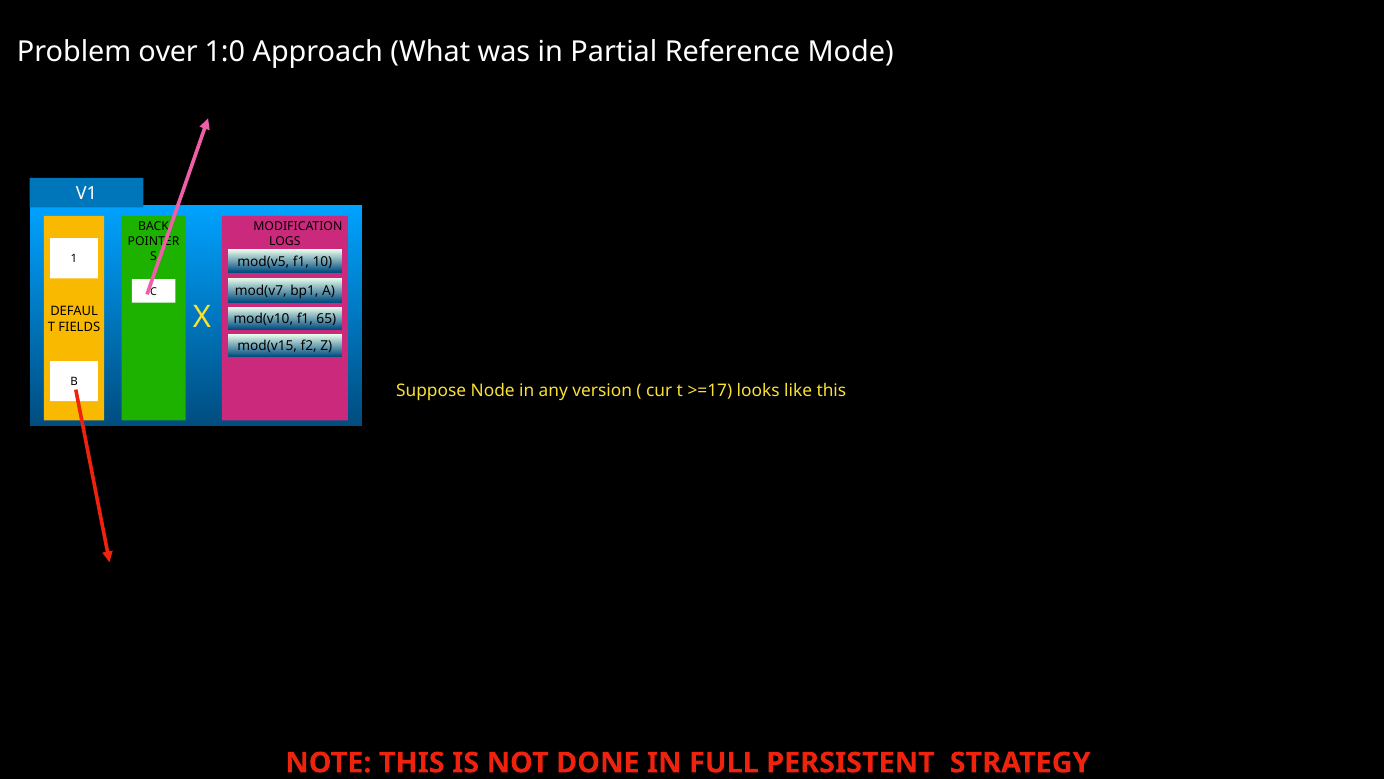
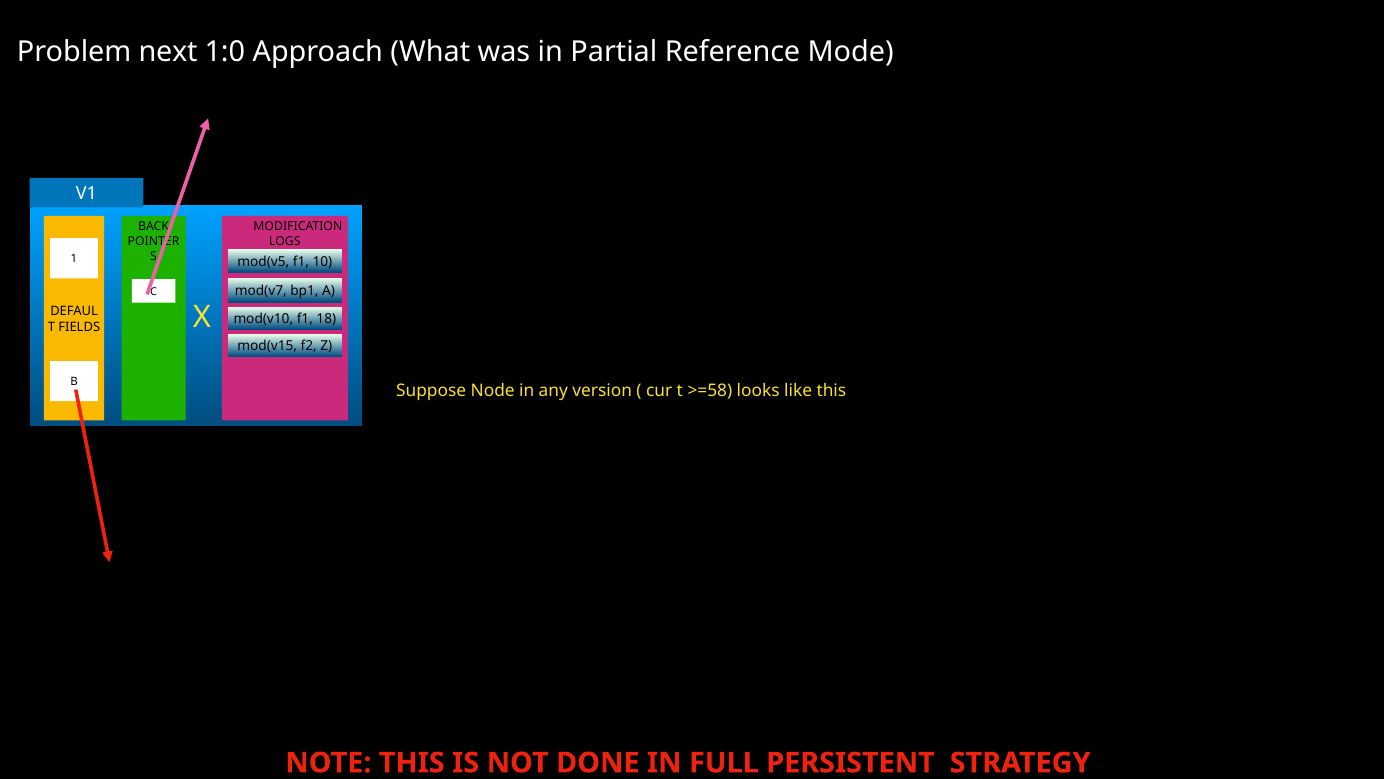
over: over -> next (168, 52)
65: 65 -> 18 (326, 319)
>=17: >=17 -> >=58 (710, 390)
